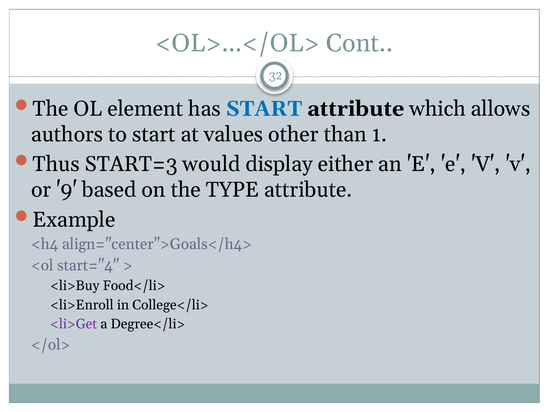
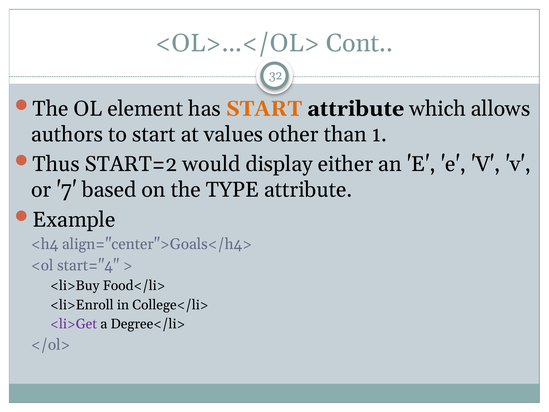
START colour: blue -> orange (264, 109)
START=3: START=3 -> START=2 (131, 164)
9: 9 -> 7 (66, 190)
